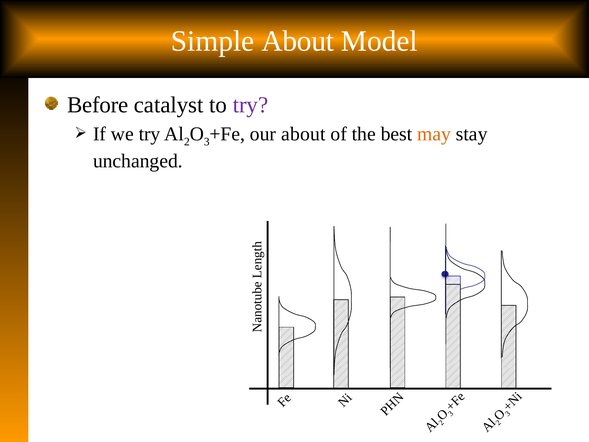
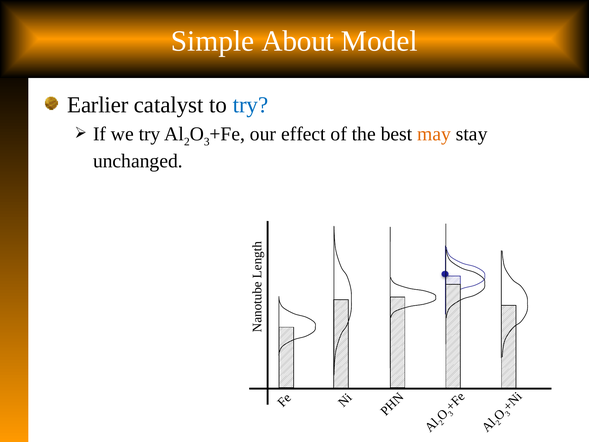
Before: Before -> Earlier (98, 105)
try colour: purple -> blue (250, 105)
our about: about -> effect (303, 134)
